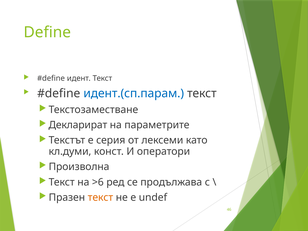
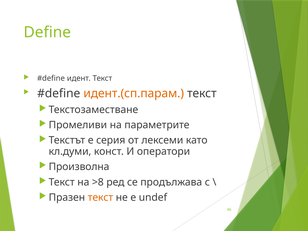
идент.(сп.парам colour: blue -> orange (134, 93)
Декларират: Декларират -> Промеливи (78, 125)
>6: >6 -> >8 (98, 182)
